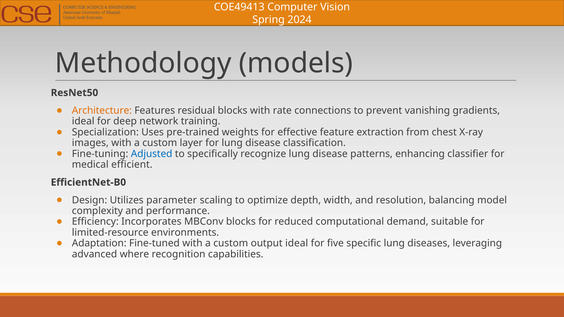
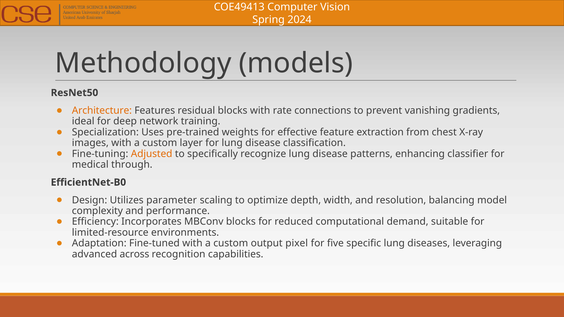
Adjusted colour: blue -> orange (152, 154)
efficient: efficient -> through (132, 165)
output ideal: ideal -> pixel (297, 243)
where: where -> across (134, 254)
